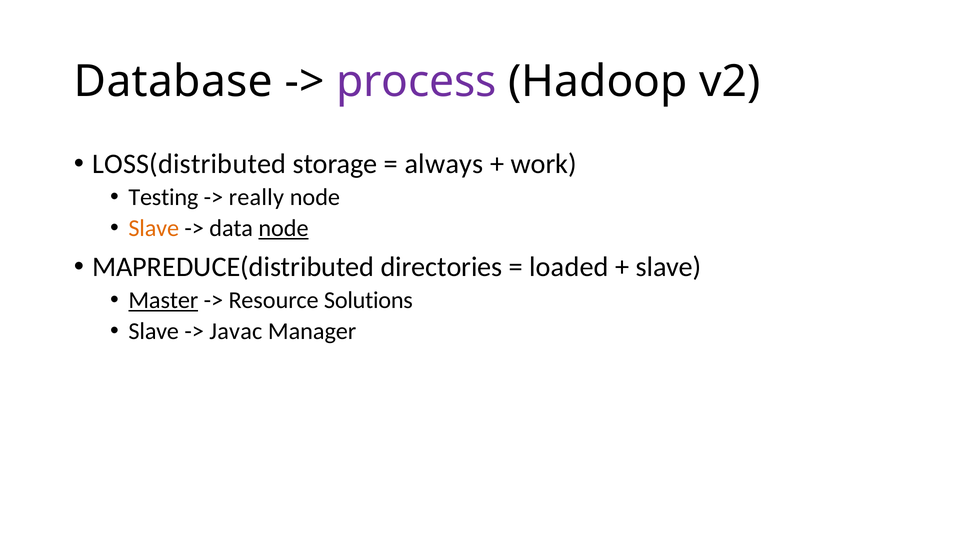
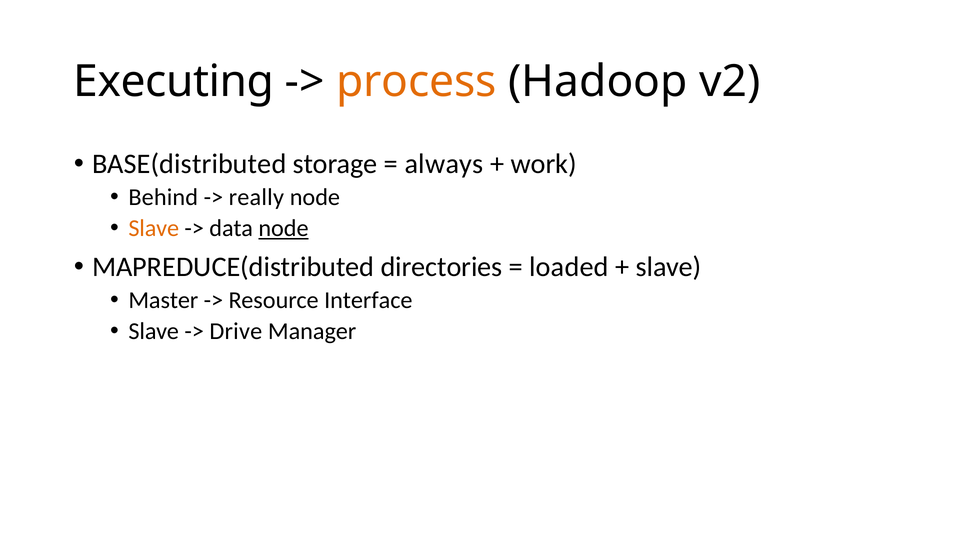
Database: Database -> Executing (174, 81)
process colour: purple -> orange (416, 81)
LOSS(distributed: LOSS(distributed -> BASE(distributed (189, 164)
Testing: Testing -> Behind (163, 197)
Master underline: present -> none (163, 300)
Solutions: Solutions -> Interface (368, 300)
Javac: Javac -> Drive (236, 331)
